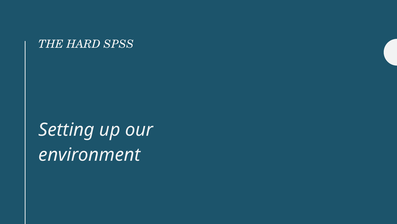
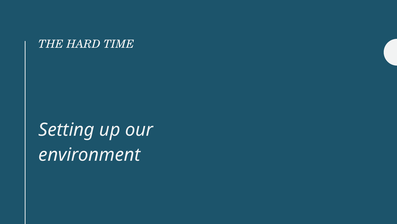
SPSS: SPSS -> TIME (119, 44)
